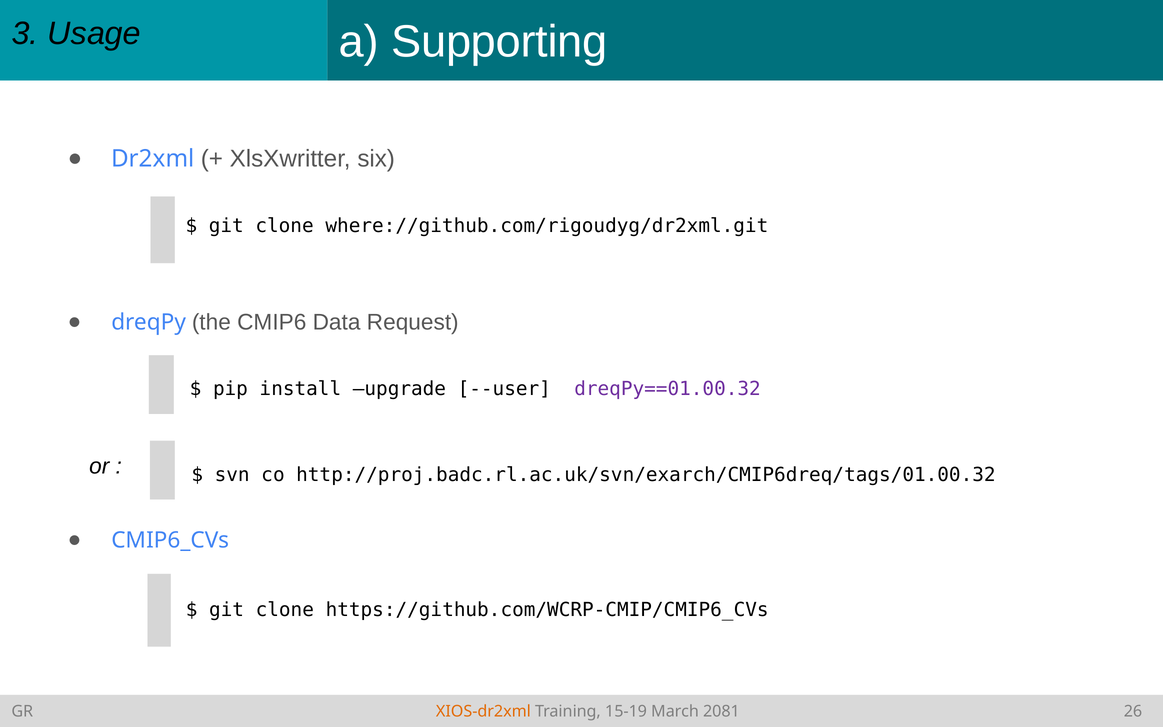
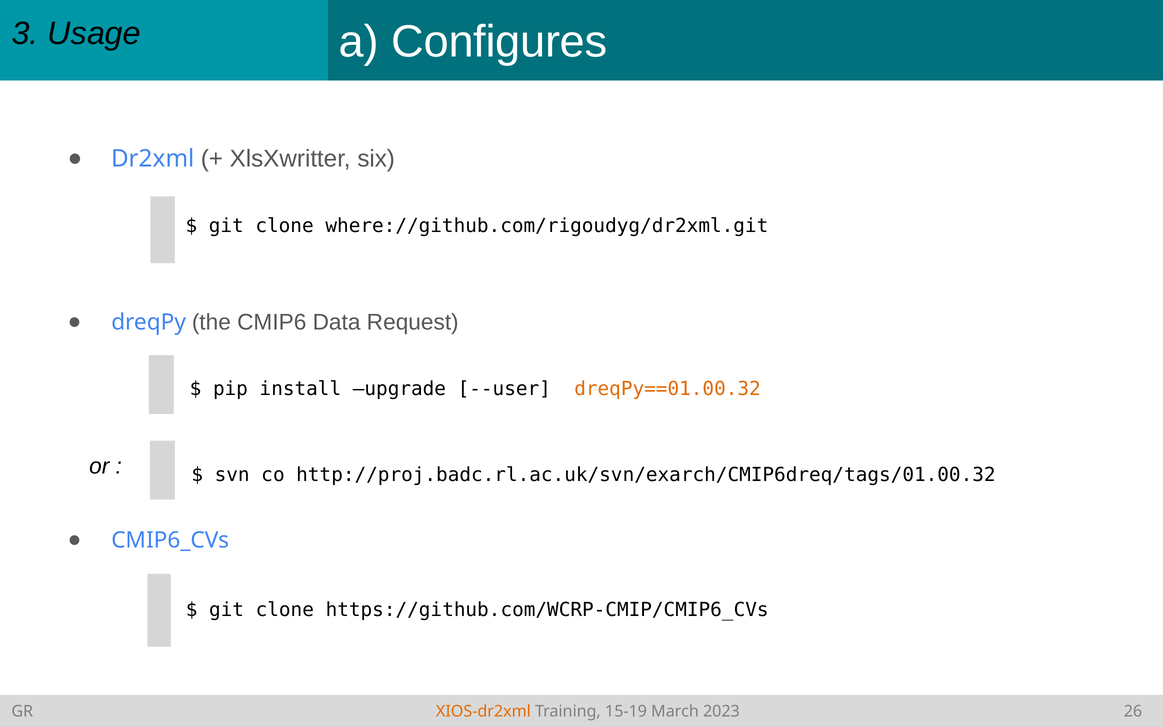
Supporting: Supporting -> Configures (499, 42)
dreqPy==01.00.32 colour: purple -> orange (668, 389)
2081: 2081 -> 2023 (721, 711)
